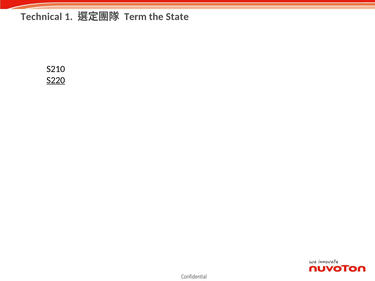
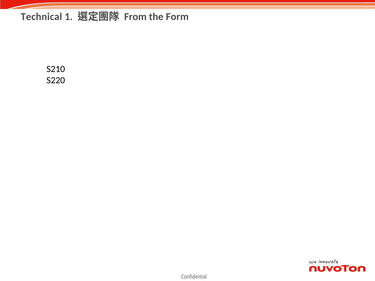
Term: Term -> From (135, 17)
State: State -> Form (177, 17)
S220 underline: present -> none (56, 80)
